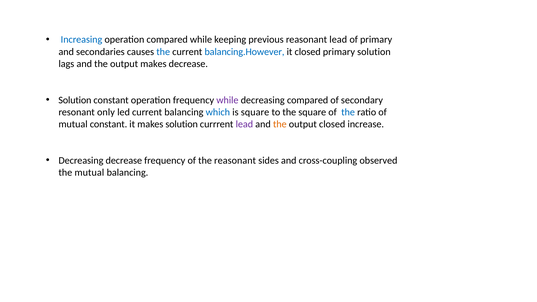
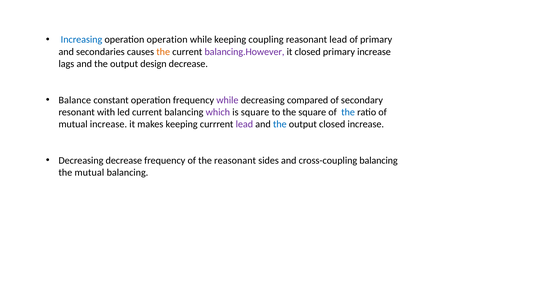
operation compared: compared -> operation (167, 40)
previous: previous -> coupling (266, 40)
the colour: blue -> orange (163, 52)
balancing.However colour: blue -> purple (244, 52)
primary solution: solution -> increase (374, 52)
output makes: makes -> design (153, 64)
Solution: Solution -> Balance (75, 100)
only: only -> with (106, 112)
which colour: blue -> purple (218, 112)
mutual constant: constant -> increase (108, 124)
makes solution: solution -> keeping (182, 124)
the colour: orange -> blue (280, 124)
cross-coupling observed: observed -> balancing (379, 160)
